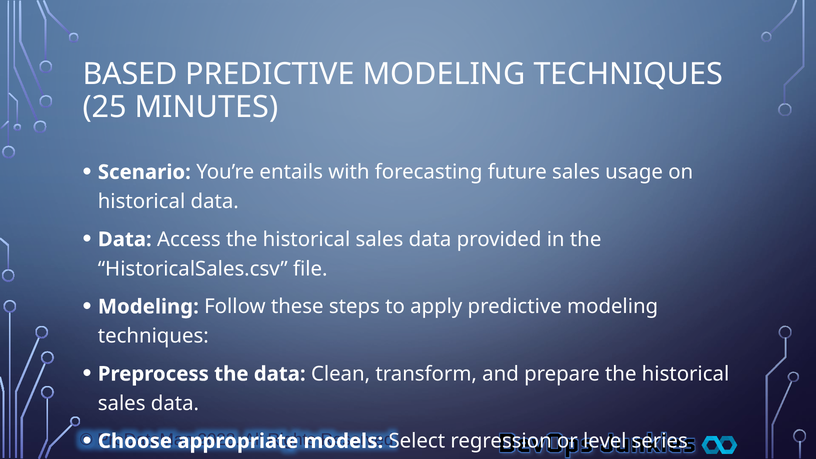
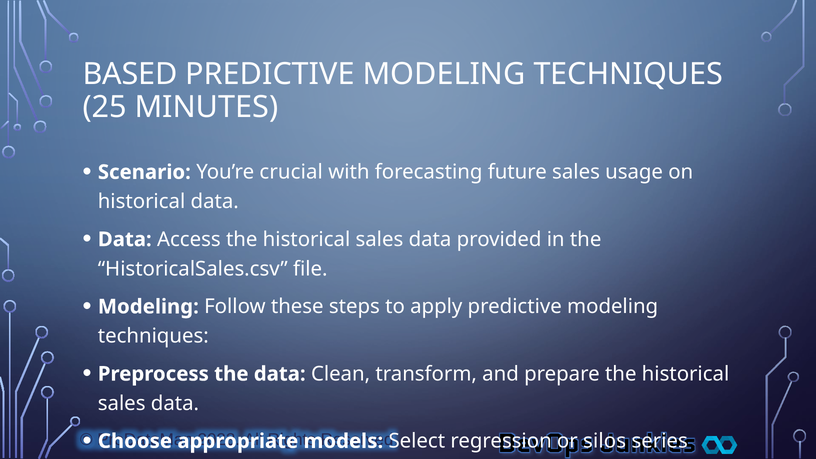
entails: entails -> crucial (291, 172)
level: level -> silos (605, 441)
